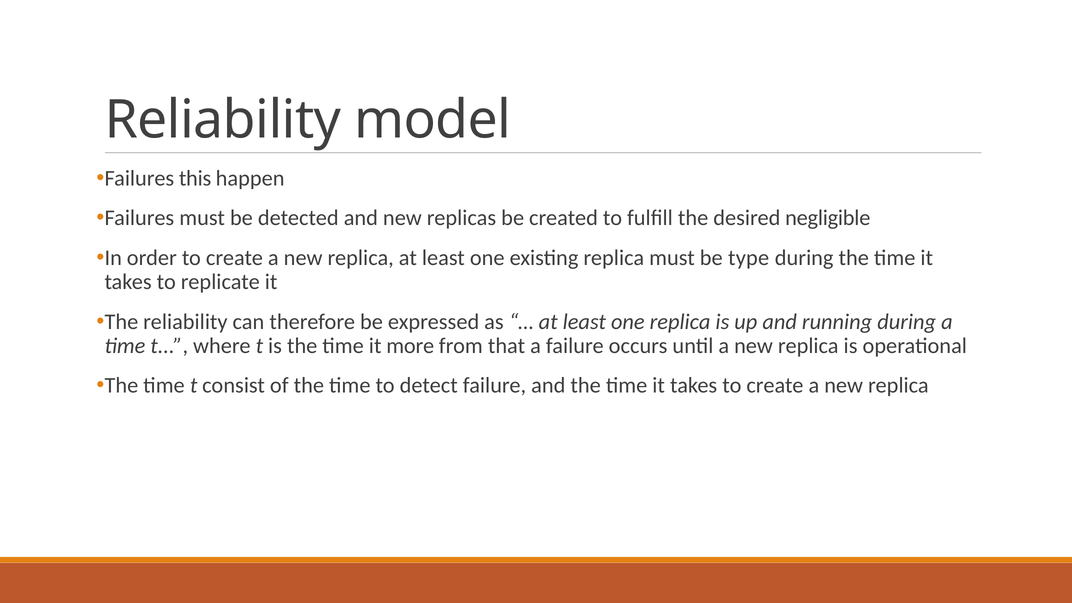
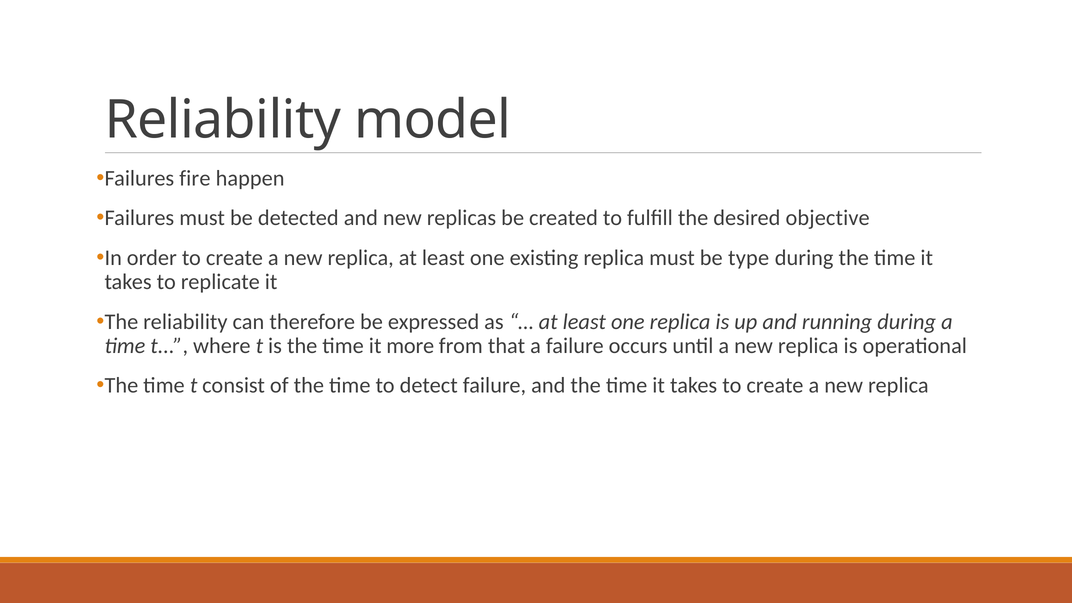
this: this -> fire (195, 178)
negligible: negligible -> objective (828, 218)
